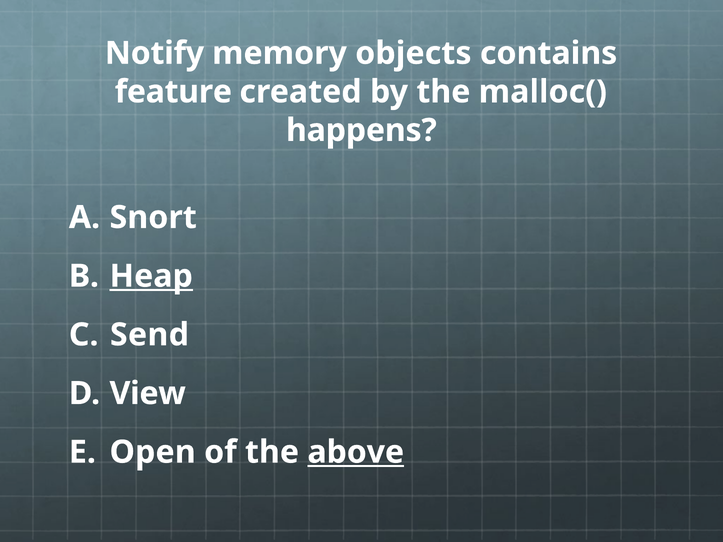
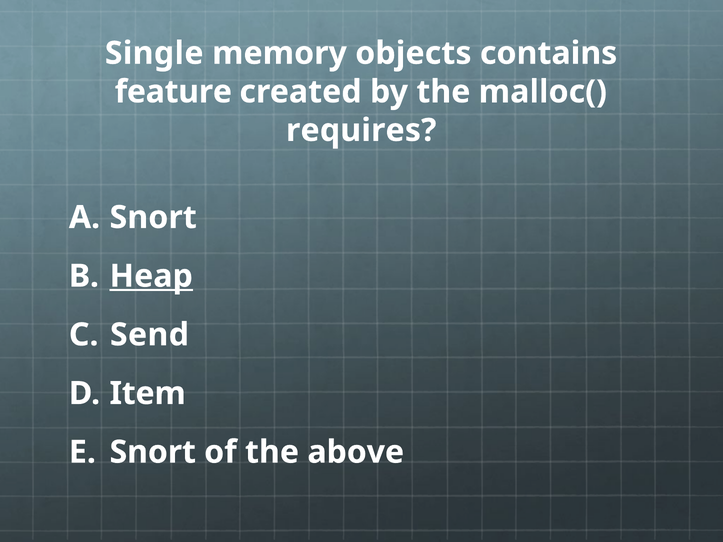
Notify: Notify -> Single (154, 53)
happens: happens -> requires (361, 130)
View: View -> Item (148, 394)
Open: Open -> Snort (153, 452)
above underline: present -> none (356, 452)
